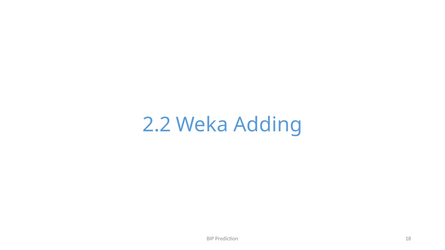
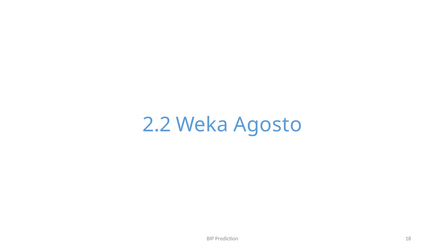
Adding: Adding -> Agosto (268, 125)
